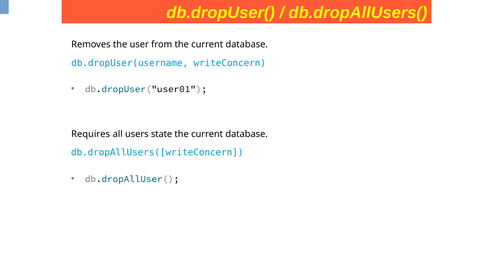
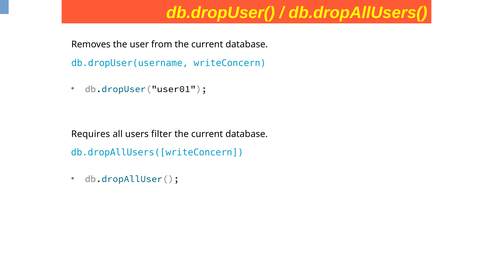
state: state -> filter (162, 134)
